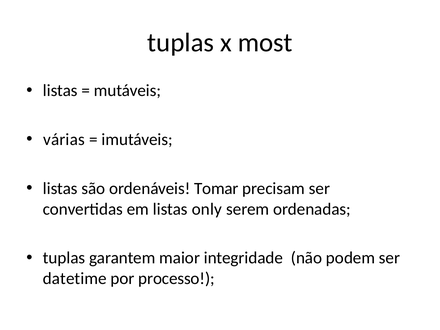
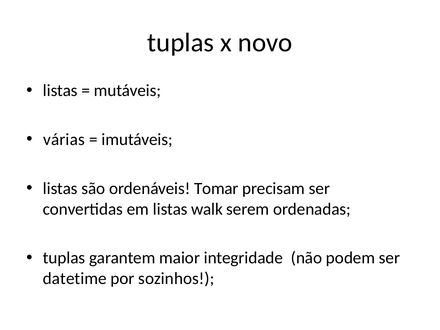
most: most -> novo (265, 43)
only: only -> walk (207, 209)
processo: processo -> sozinhos (176, 279)
